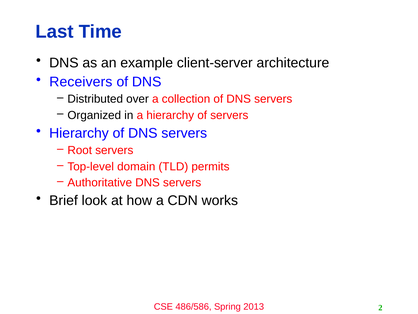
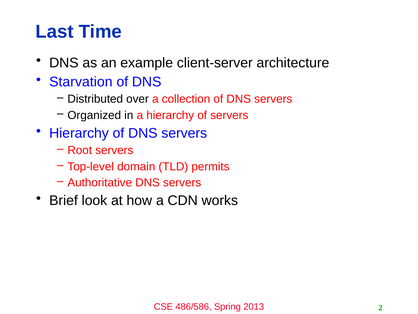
Receivers: Receivers -> Starvation (81, 82)
